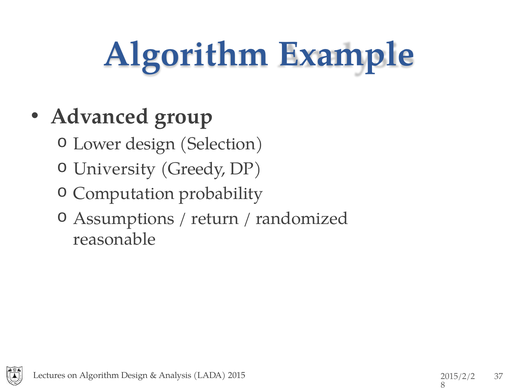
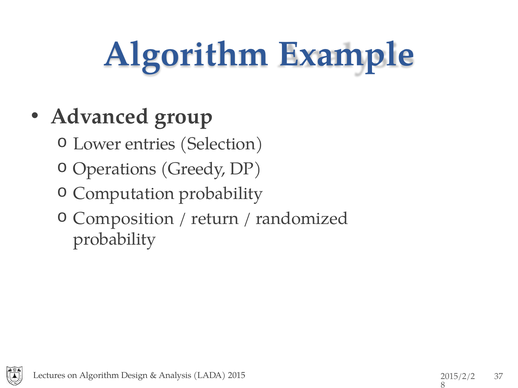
Lower design: design -> entries (150, 144)
University: University -> Operations (115, 169)
Assumptions: Assumptions -> Composition (124, 219)
reasonable: reasonable -> probability (115, 239)
